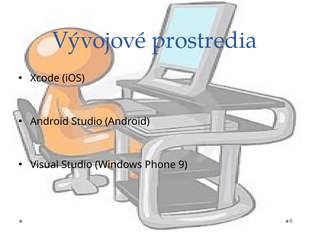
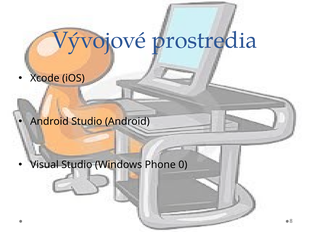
9: 9 -> 0 (183, 165)
